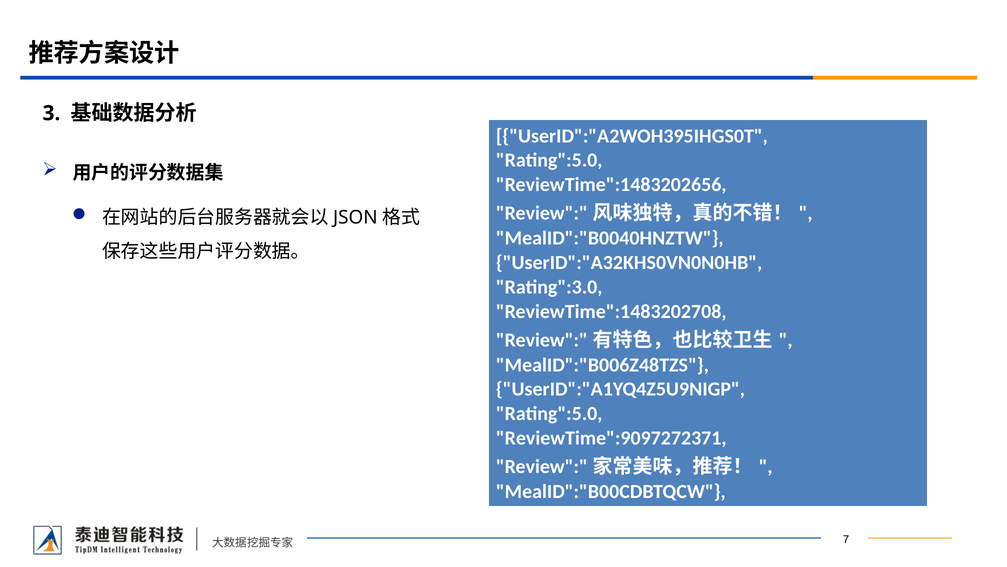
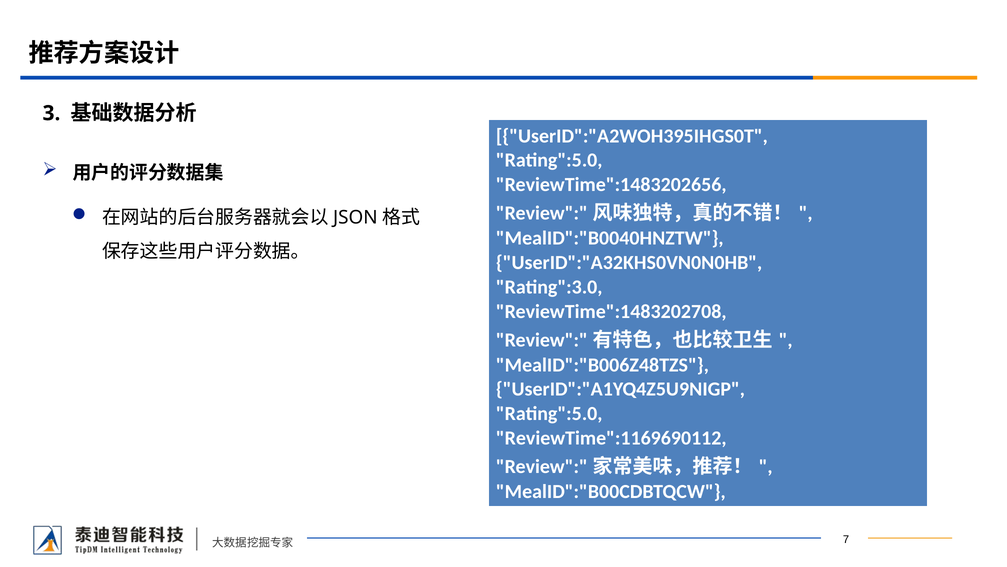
ReviewTime":9097272371: ReviewTime":9097272371 -> ReviewTime":1169690112 (611, 438)
